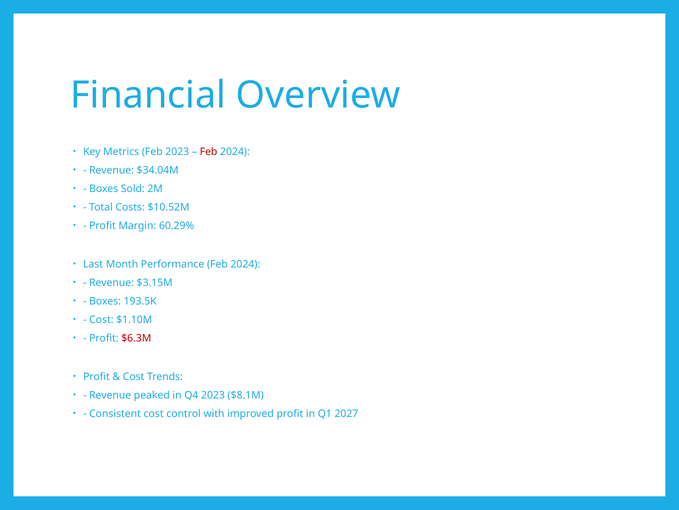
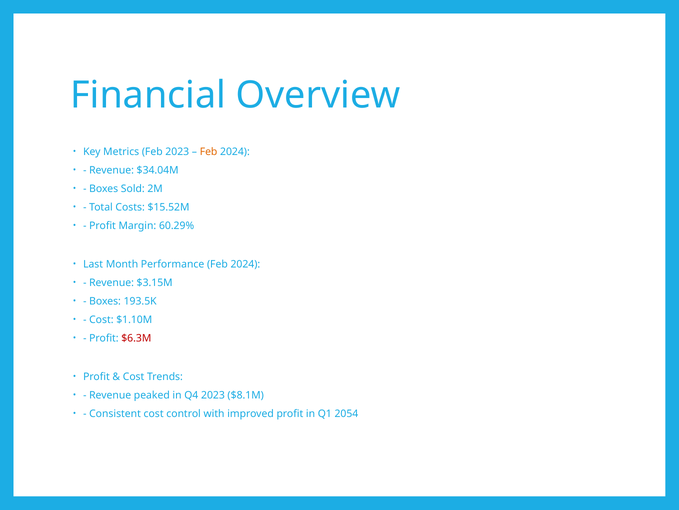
Feb colour: red -> orange (209, 151)
$10.52M: $10.52M -> $15.52M (169, 207)
2027: 2027 -> 2054 (346, 413)
